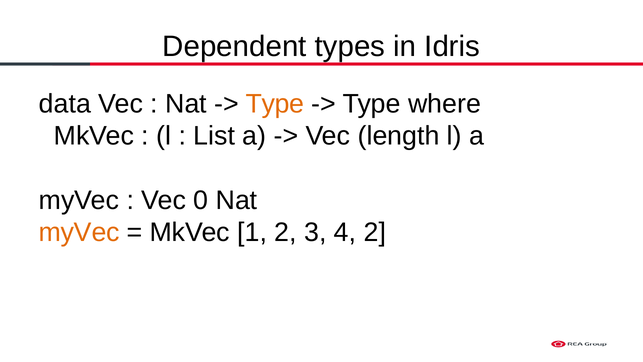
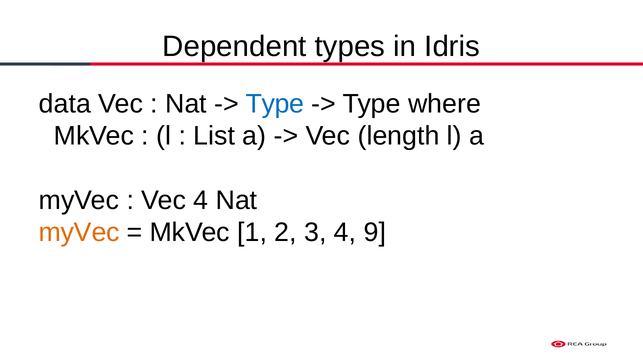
Type colour: orange -> blue (275, 104)
Vec 0: 0 -> 4 (201, 200)
2: 2 -> 9 (375, 232)
